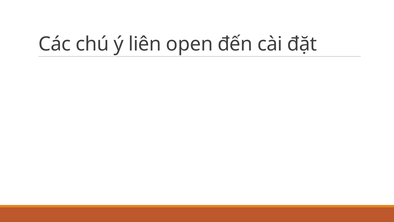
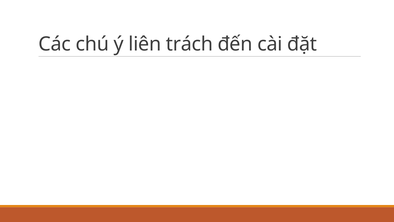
open: open -> trách (190, 44)
